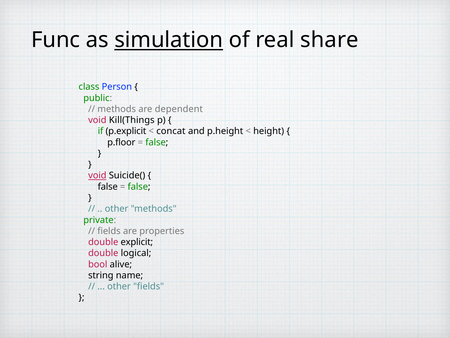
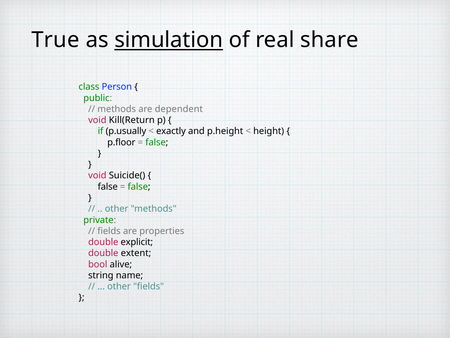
Func: Func -> True (56, 40)
Kill(Things: Kill(Things -> Kill(Return (132, 120)
p.explicit: p.explicit -> p.usually (126, 131)
concat: concat -> exactly (171, 131)
void underline: present -> none (97, 175)
logical: logical -> extent (136, 253)
